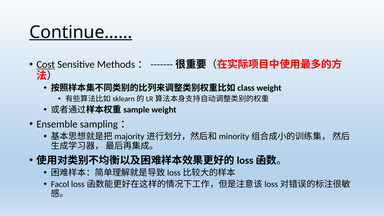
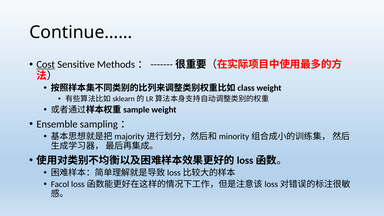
Continue…… underline: present -> none (81, 32)
